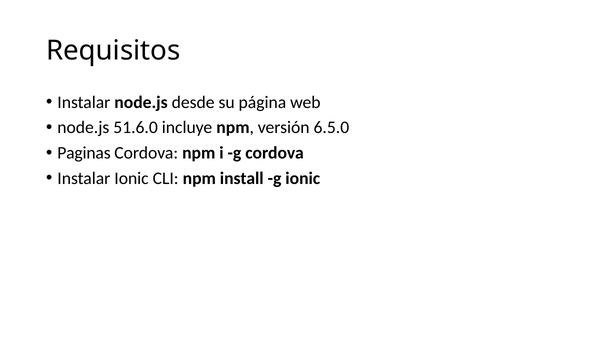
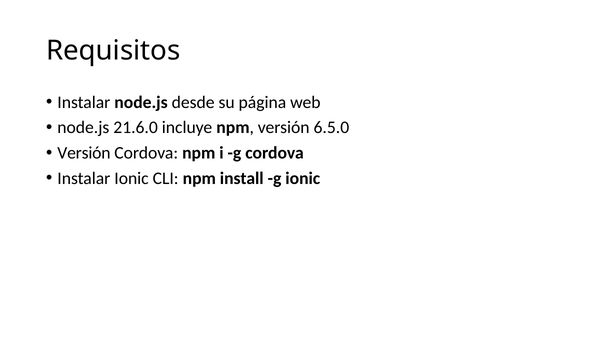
51.6.0: 51.6.0 -> 21.6.0 (136, 127)
Paginas: Paginas -> Versión (84, 153)
